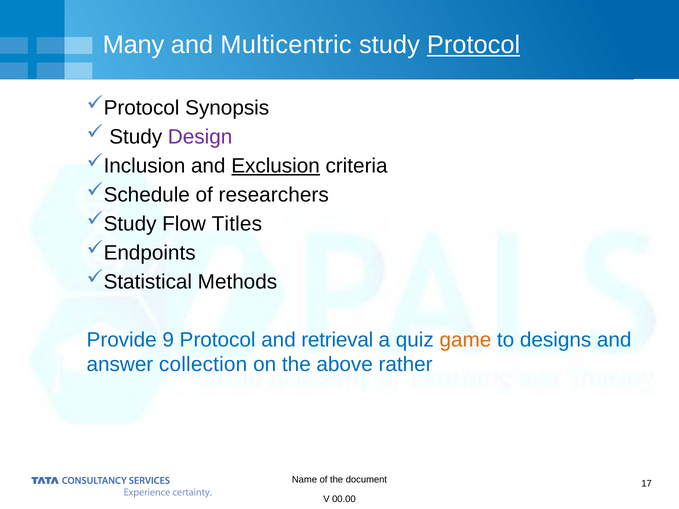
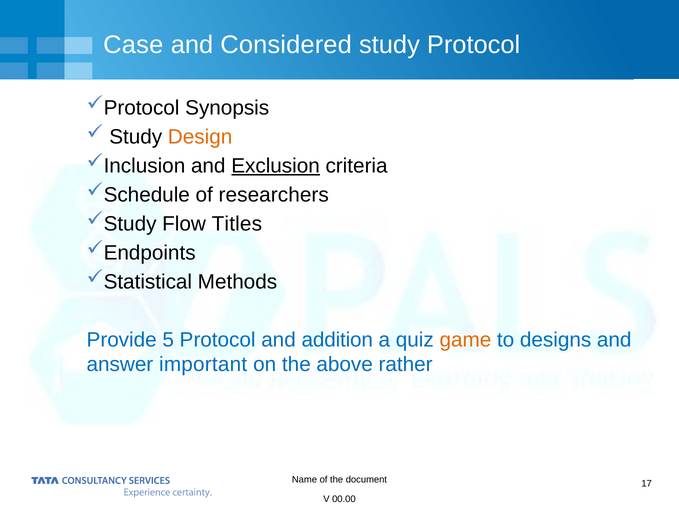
Many: Many -> Case (133, 45)
Multicentric: Multicentric -> Considered (286, 45)
Protocol underline: present -> none (474, 45)
Design colour: purple -> orange (200, 137)
9: 9 -> 5 (168, 340)
retrieval: retrieval -> addition (337, 340)
collection: collection -> important (203, 365)
